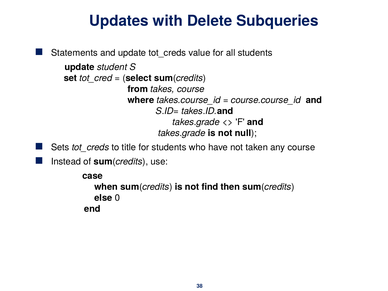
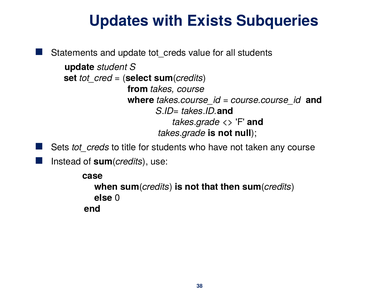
Delete: Delete -> Exists (210, 21)
find: find -> that (210, 187)
